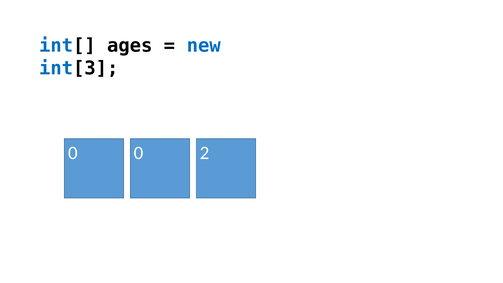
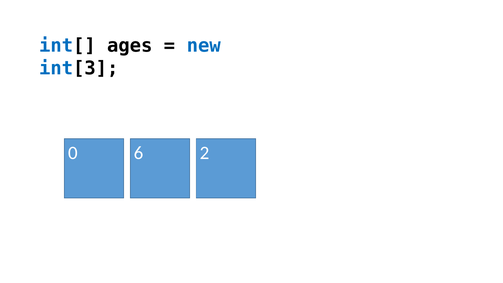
0 0: 0 -> 6 (139, 153)
